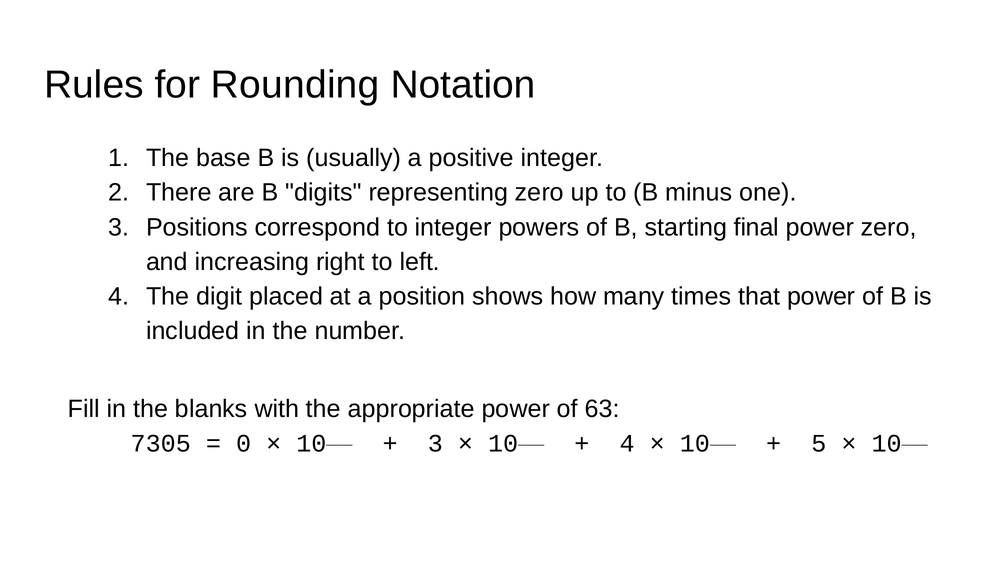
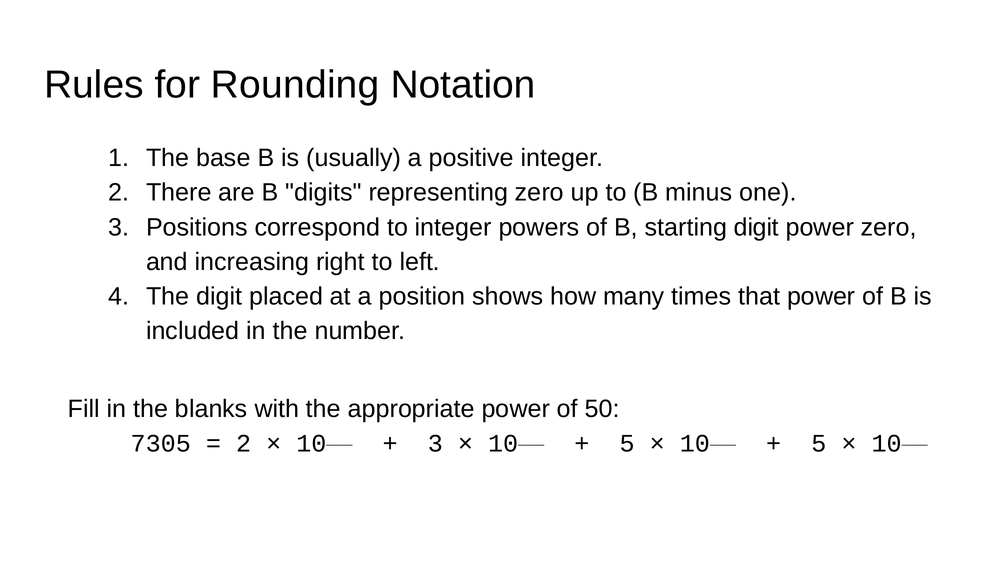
starting final: final -> digit (756, 227)
63: 63 -> 50 (602, 409)
0: 0 -> 2 (244, 443)
4: 4 -> 5 (627, 443)
